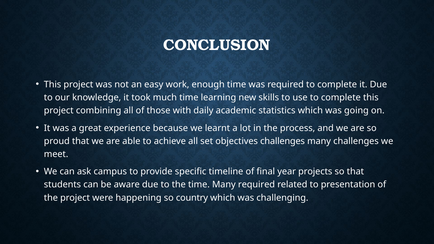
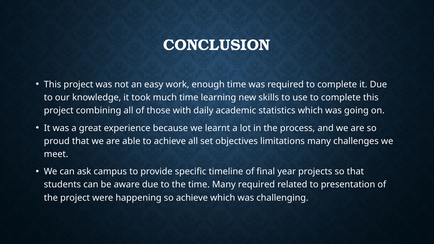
objectives challenges: challenges -> limitations (283, 141)
so country: country -> achieve (192, 198)
